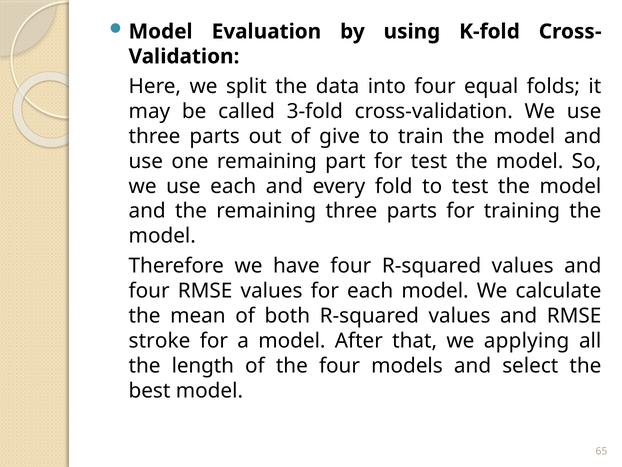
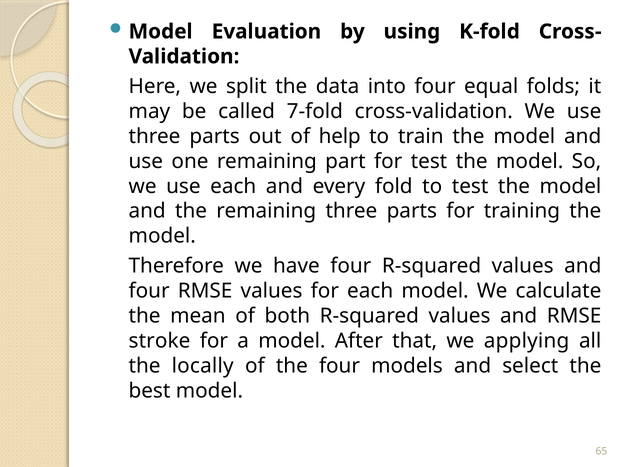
3-fold: 3-fold -> 7-fold (315, 111)
give: give -> help (340, 136)
length: length -> locally (203, 365)
